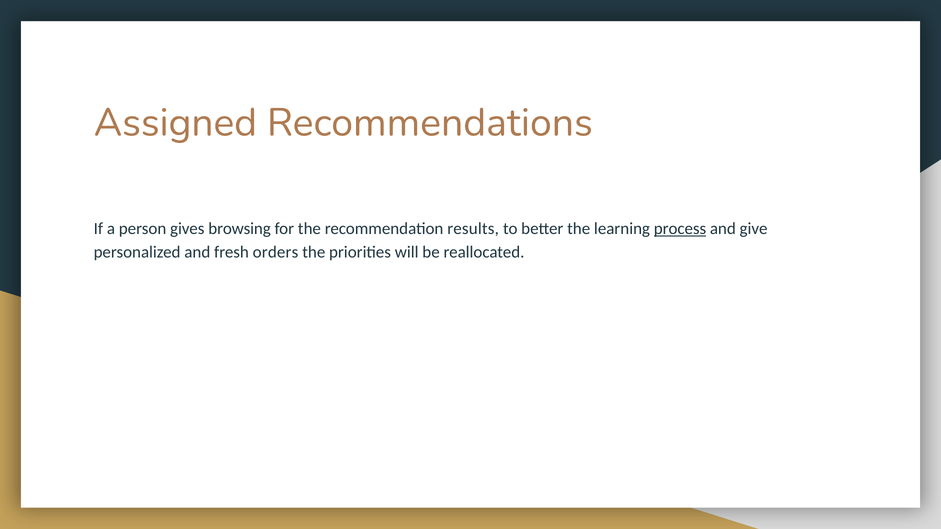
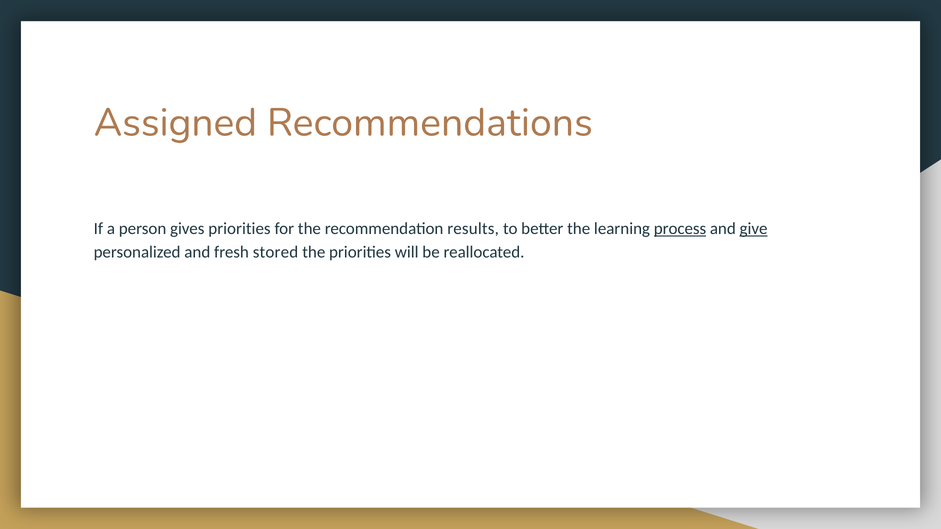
gives browsing: browsing -> priorities (239, 229)
give underline: none -> present (754, 229)
orders: orders -> stored (275, 252)
